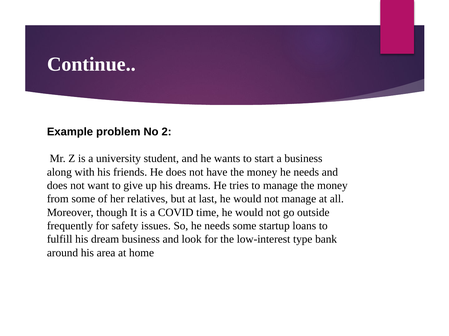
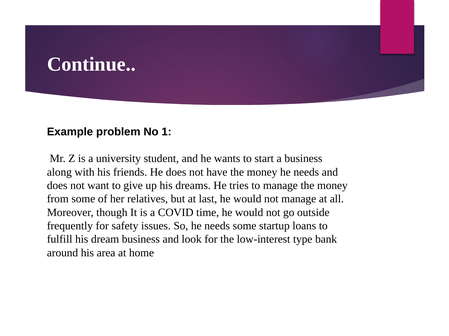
2: 2 -> 1 (167, 132)
